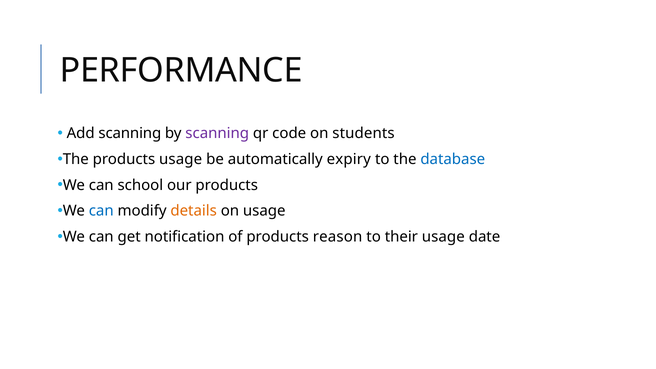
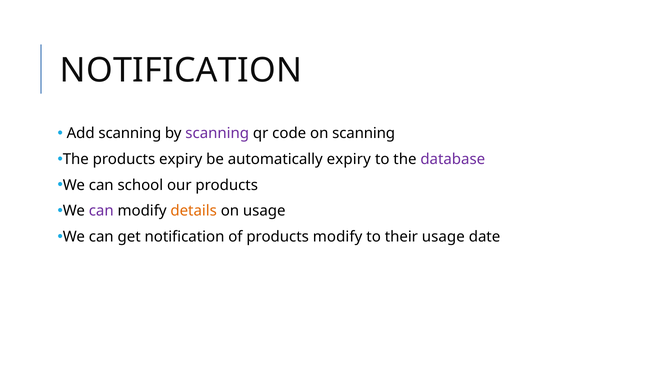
PERFORMANCE: PERFORMANCE -> NOTIFICATION (181, 70)
on students: students -> scanning (364, 133)
products usage: usage -> expiry (181, 159)
database colour: blue -> purple (453, 159)
can colour: blue -> purple (101, 211)
products reason: reason -> modify (338, 237)
